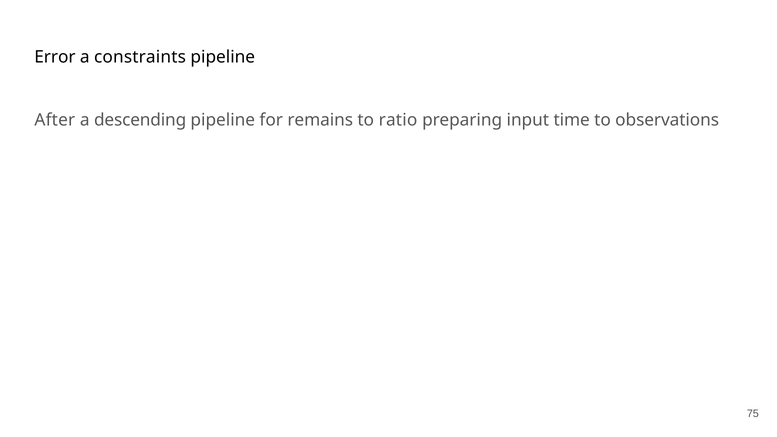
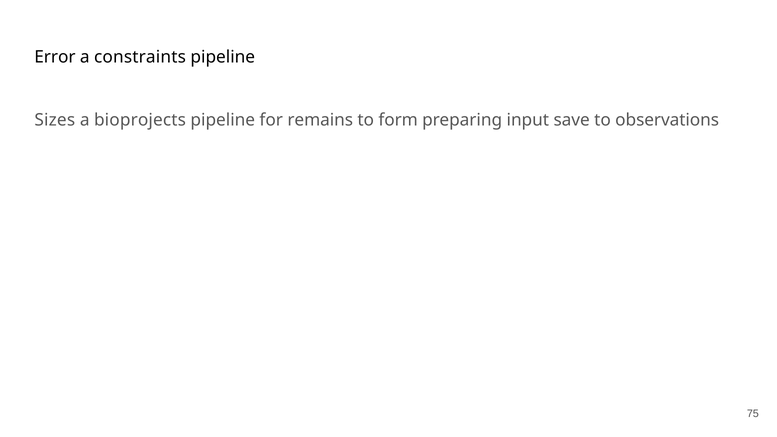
After: After -> Sizes (55, 120)
descending: descending -> bioprojects (140, 120)
ratio: ratio -> form (398, 120)
time: time -> save (572, 120)
